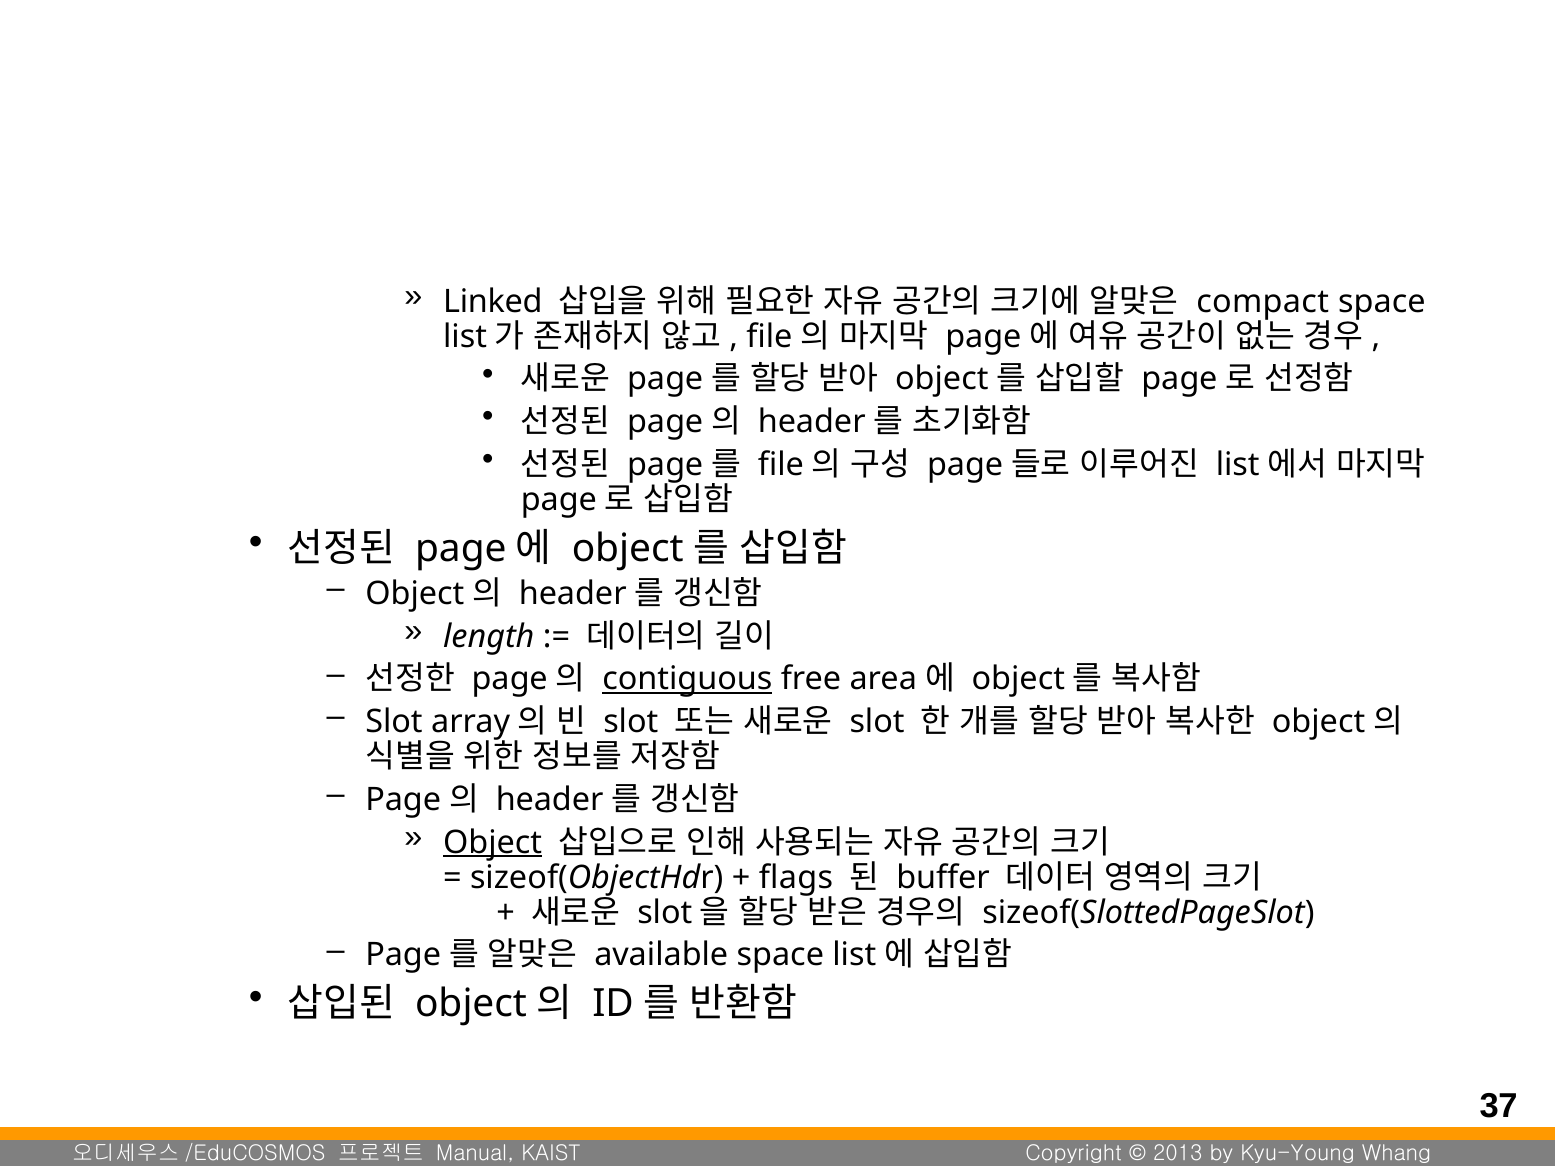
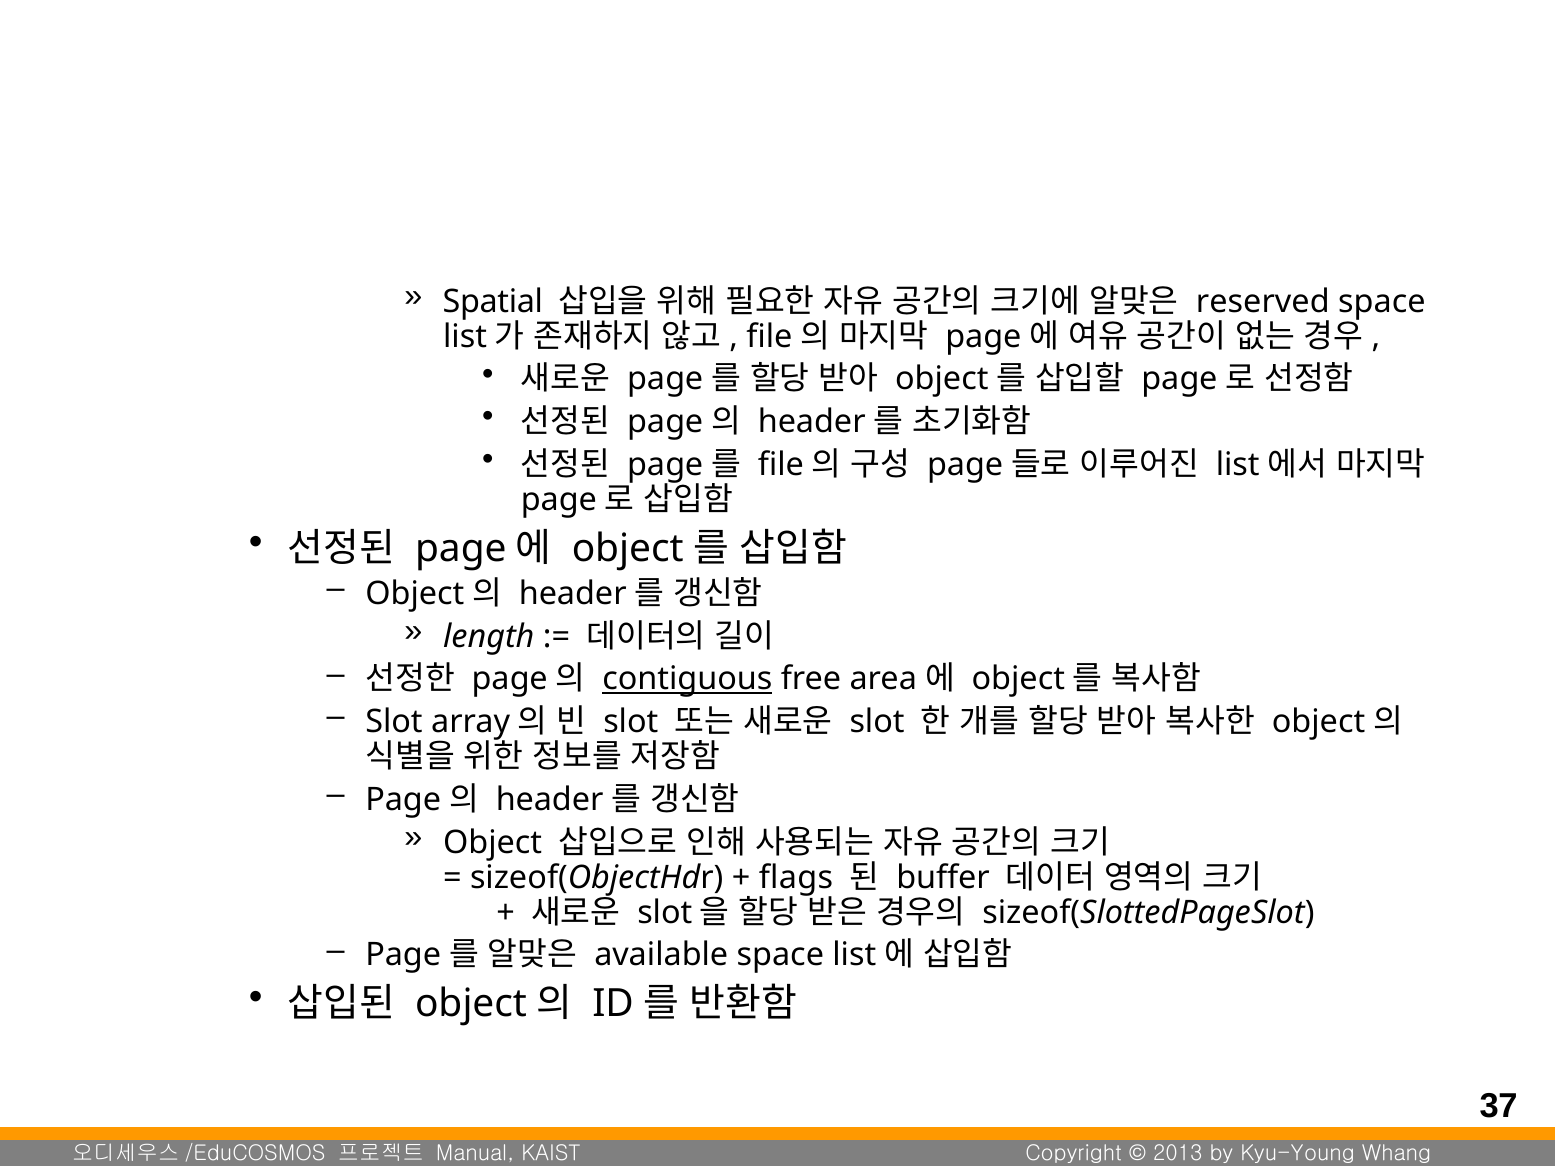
Linked: Linked -> Spatial (493, 302)
compact: compact -> reserved (1263, 302)
Object underline: present -> none (493, 843)
